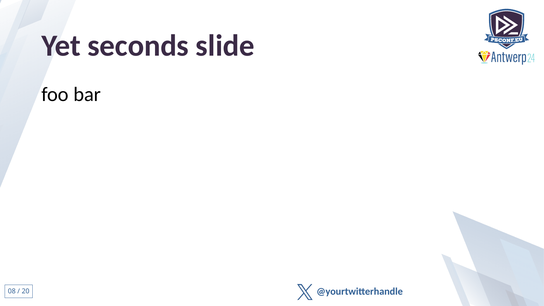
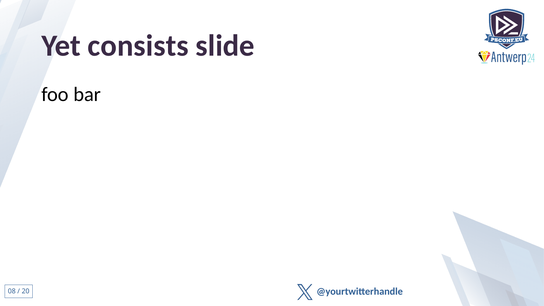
seconds: seconds -> consists (138, 46)
